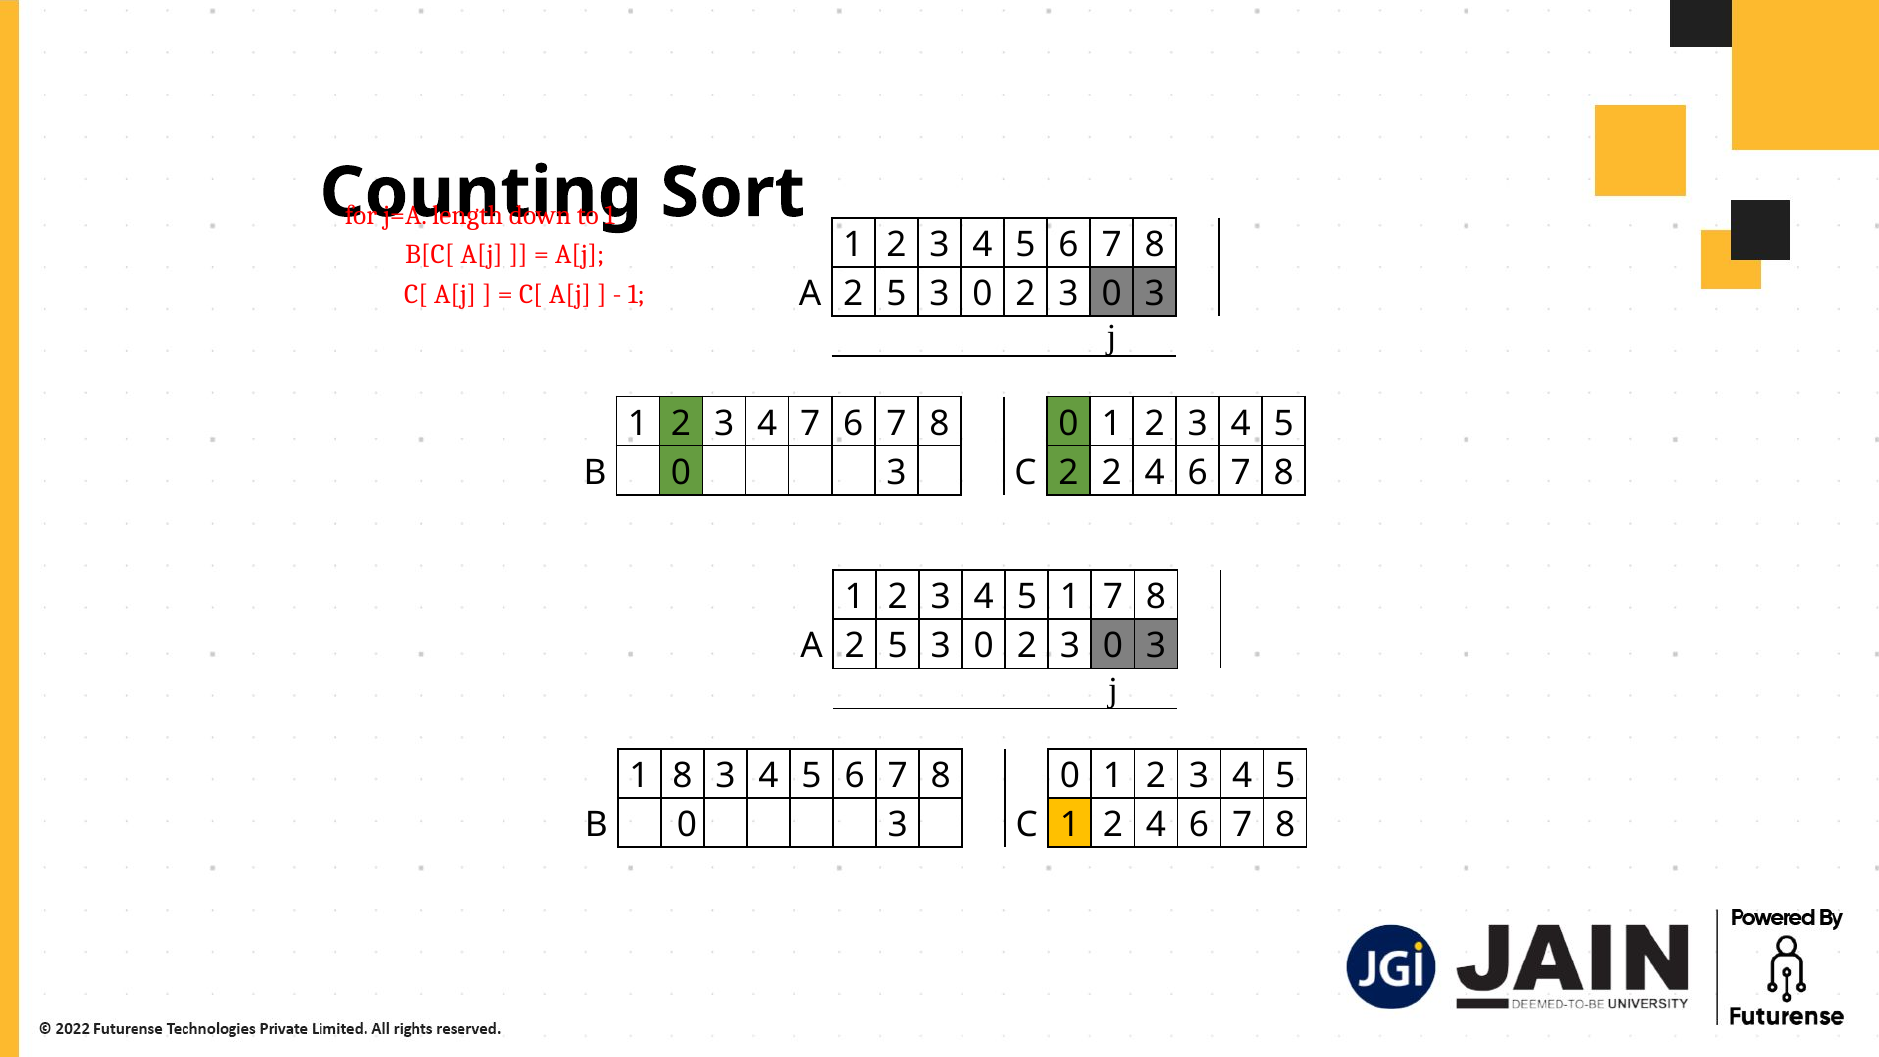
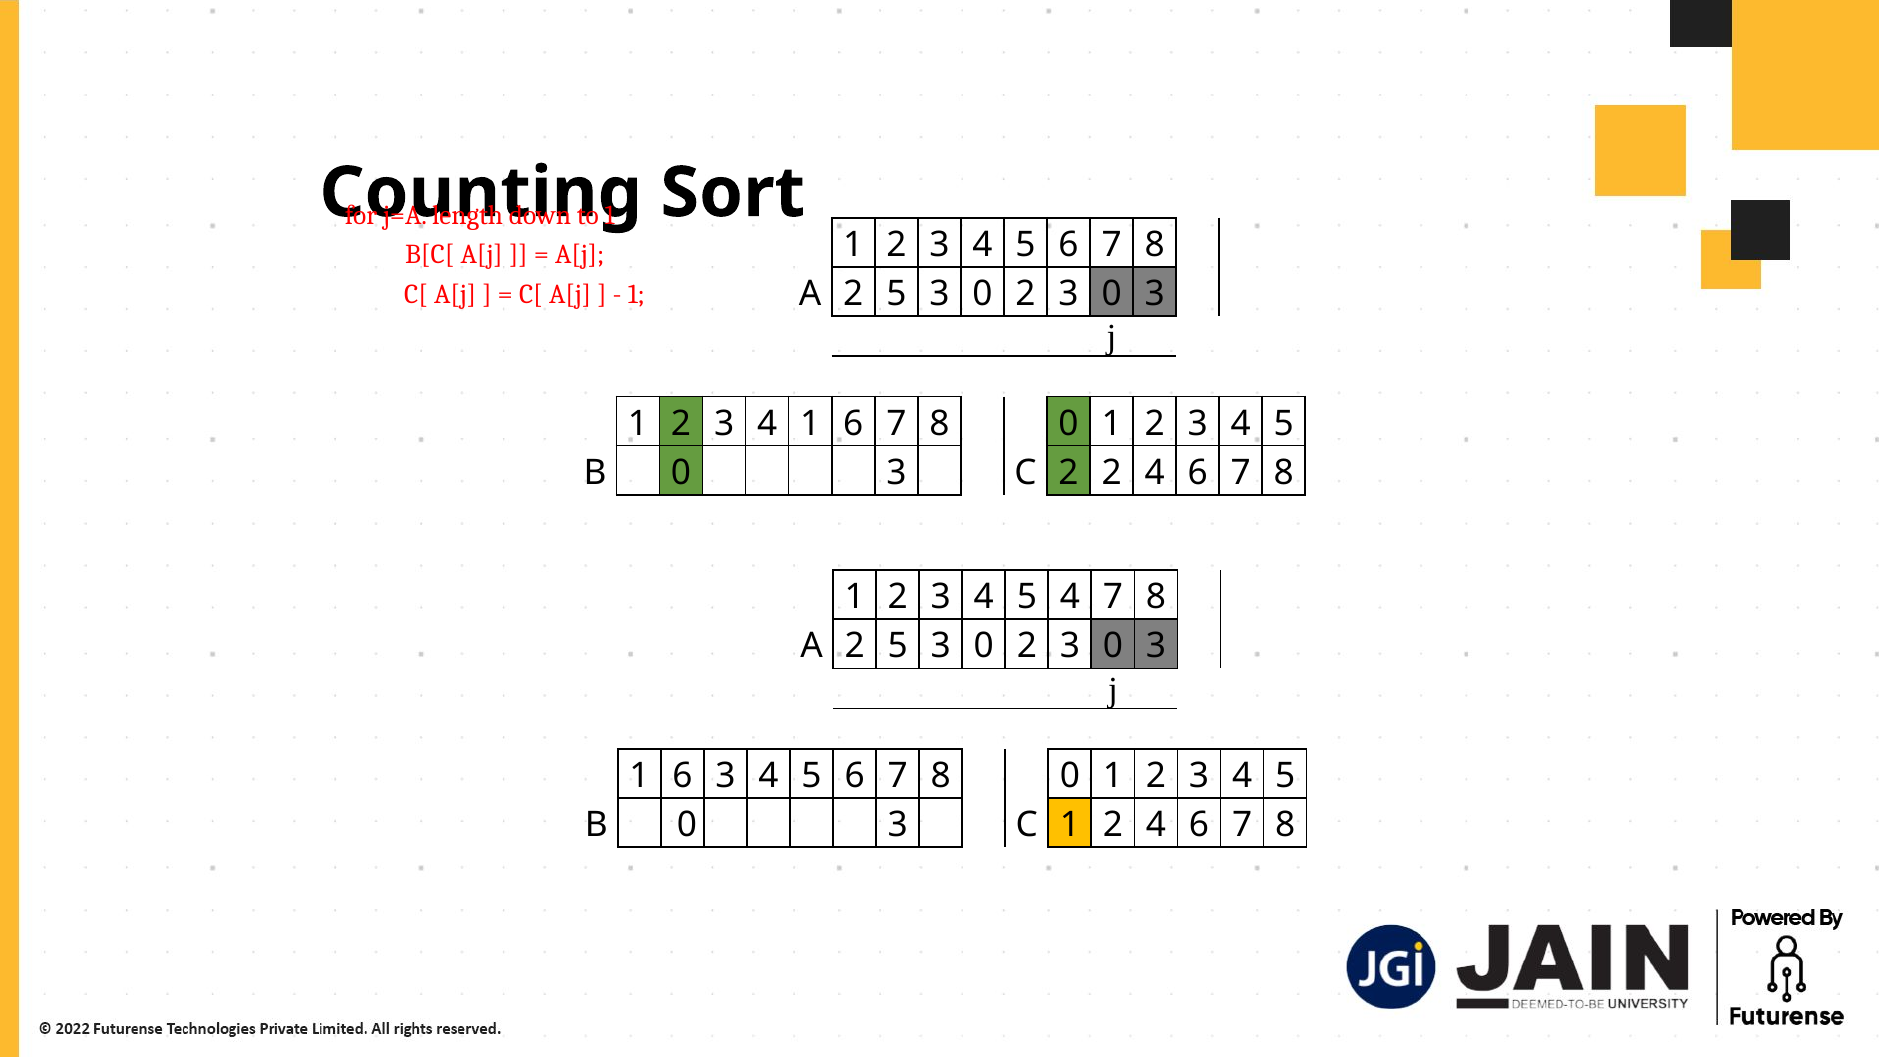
4 7: 7 -> 1 (810, 424)
5 1: 1 -> 4 (1070, 597)
8: 8 -> 6 (682, 776)
